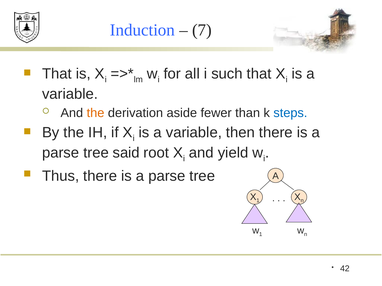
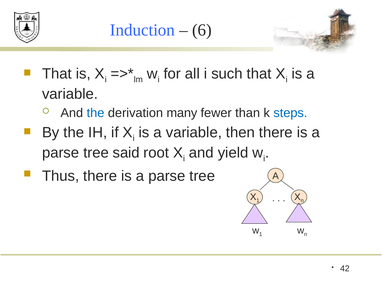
7: 7 -> 6 (202, 30)
the colour: orange -> blue (96, 113)
aside: aside -> many (182, 113)
